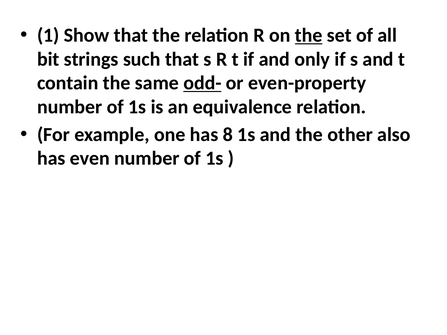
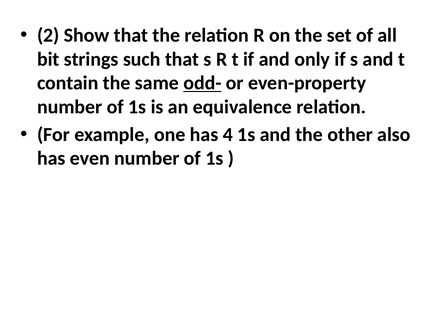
1: 1 -> 2 (48, 35)
the underline: present -> none (309, 35)
8: 8 -> 4 (228, 135)
